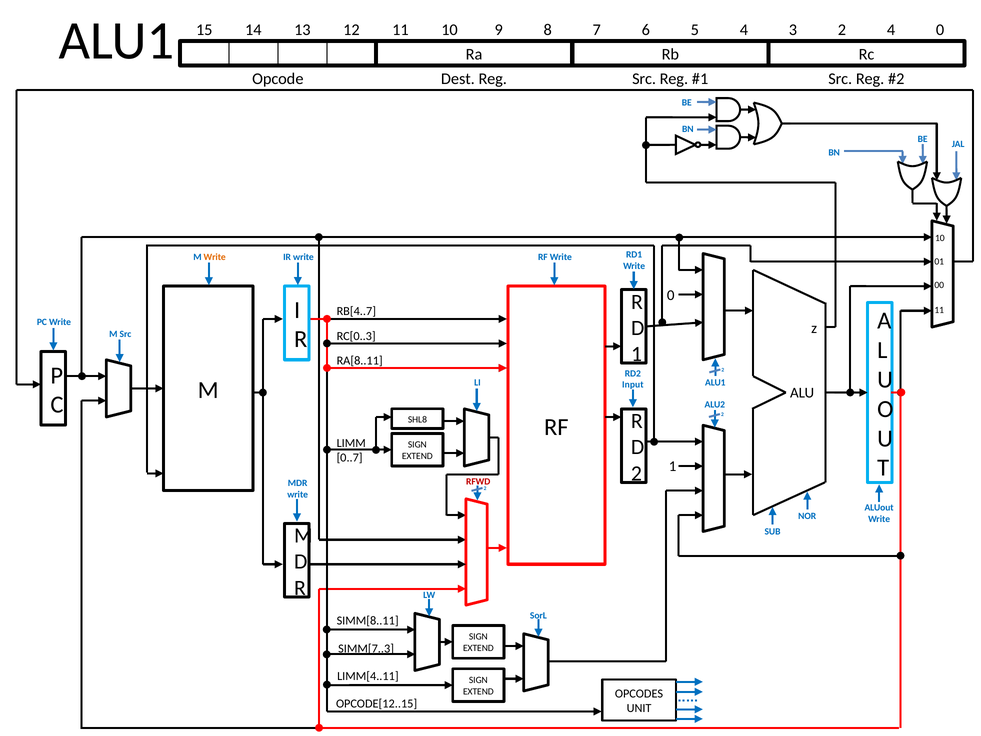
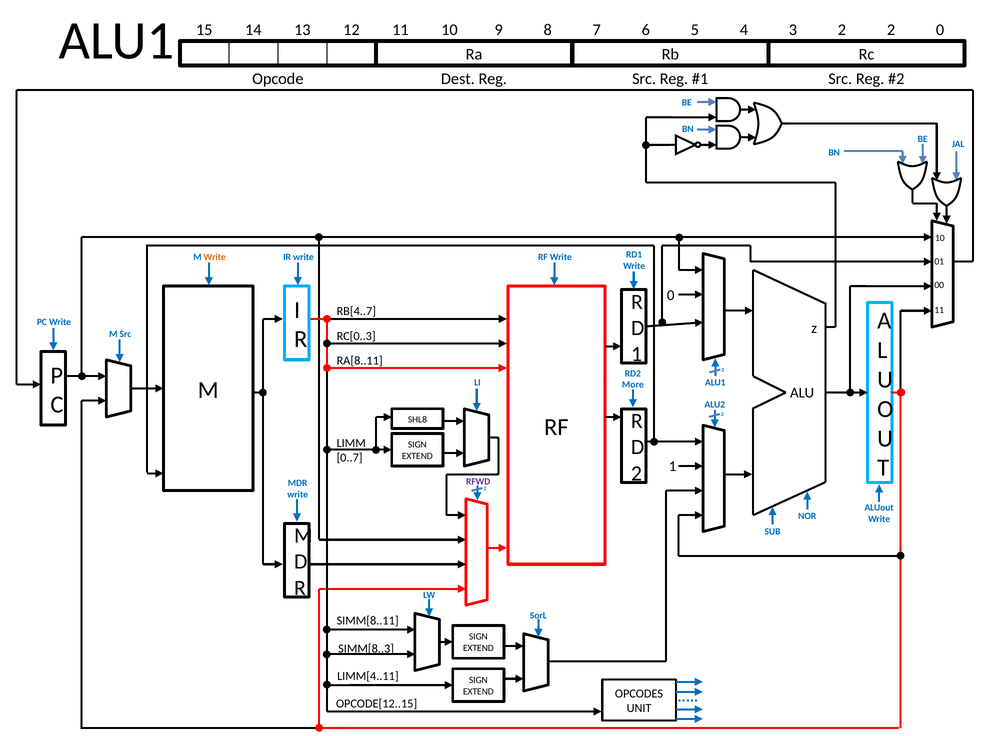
3 2 4: 4 -> 2 (891, 30)
Input: Input -> More (633, 385)
RFWD colour: red -> purple (478, 481)
SIMM[7..3: SIMM[7..3 -> SIMM[8..3 (366, 648)
